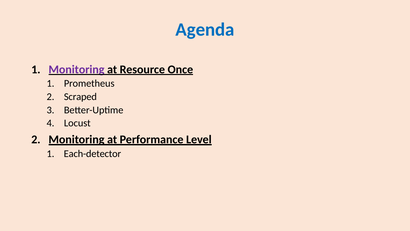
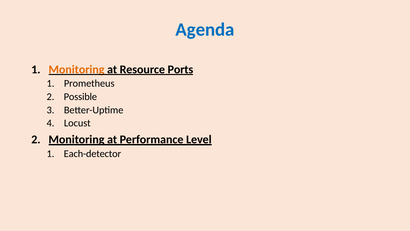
Monitoring colour: purple -> orange (77, 69)
Once: Once -> Ports (180, 69)
Scraped: Scraped -> Possible (80, 97)
